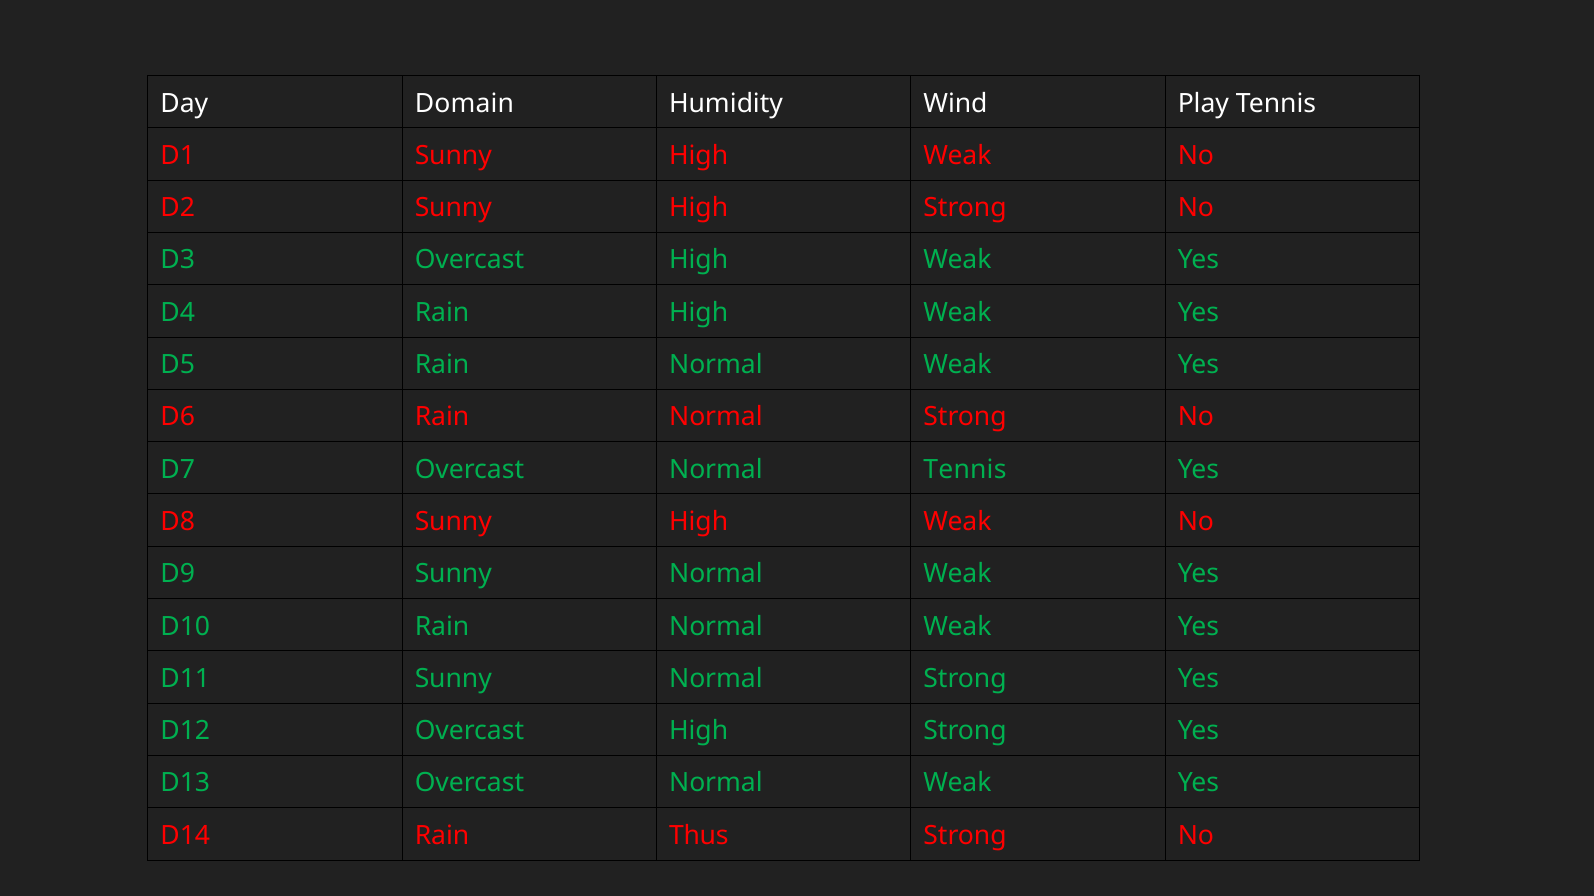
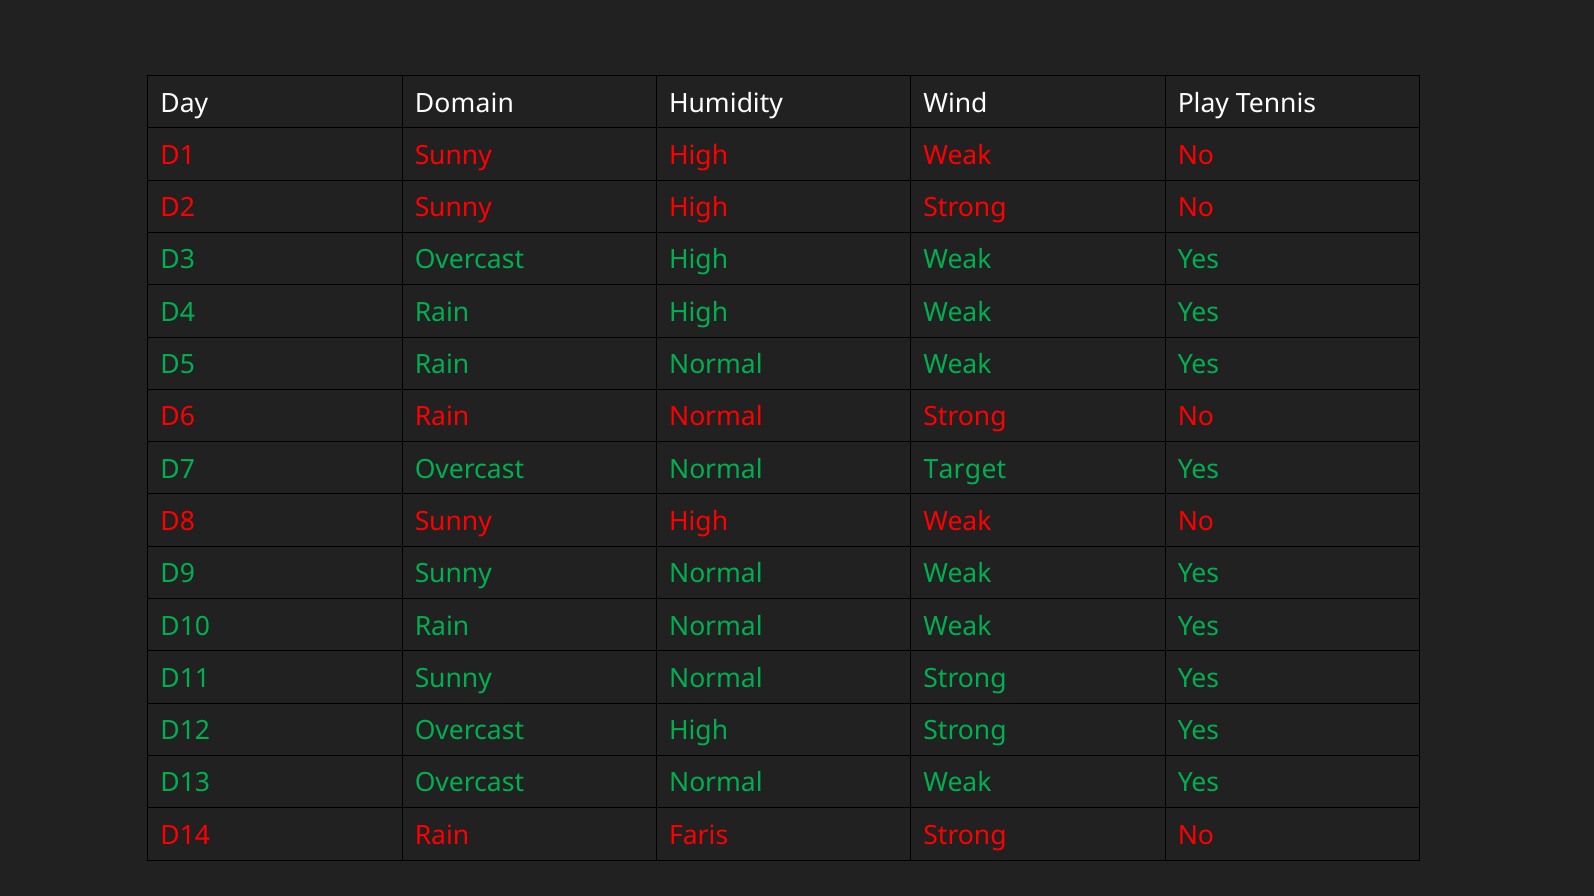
Normal Tennis: Tennis -> Target (965, 470)
Thus: Thus -> Faris (699, 836)
